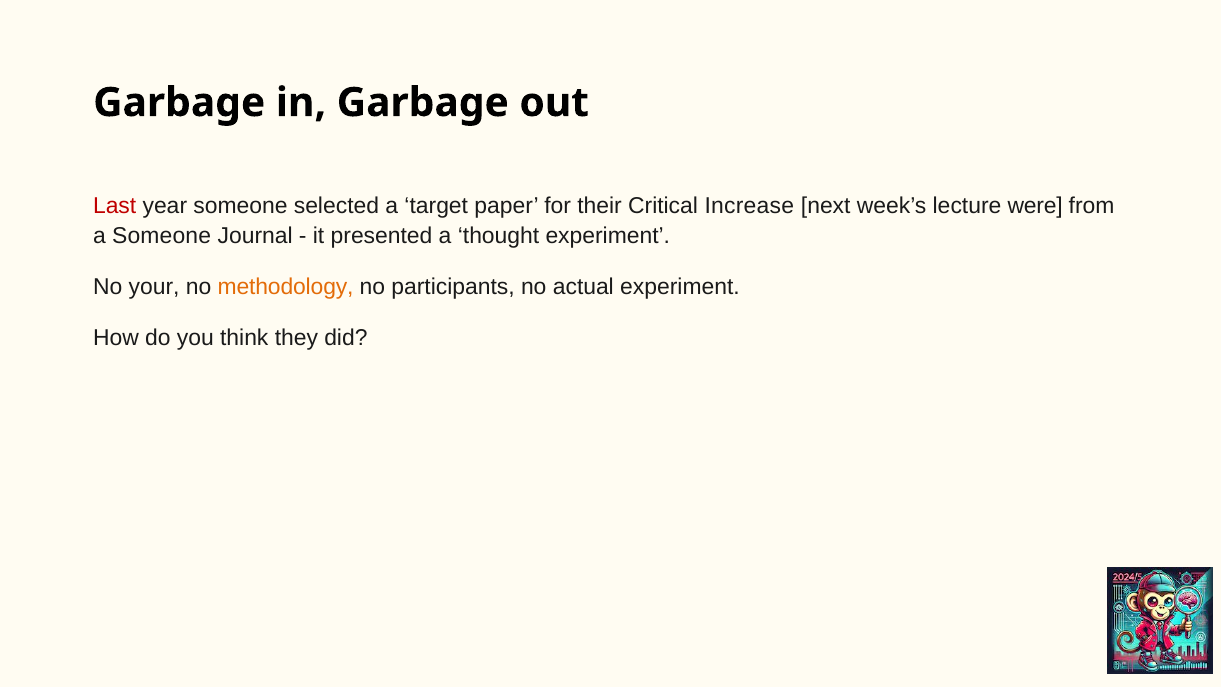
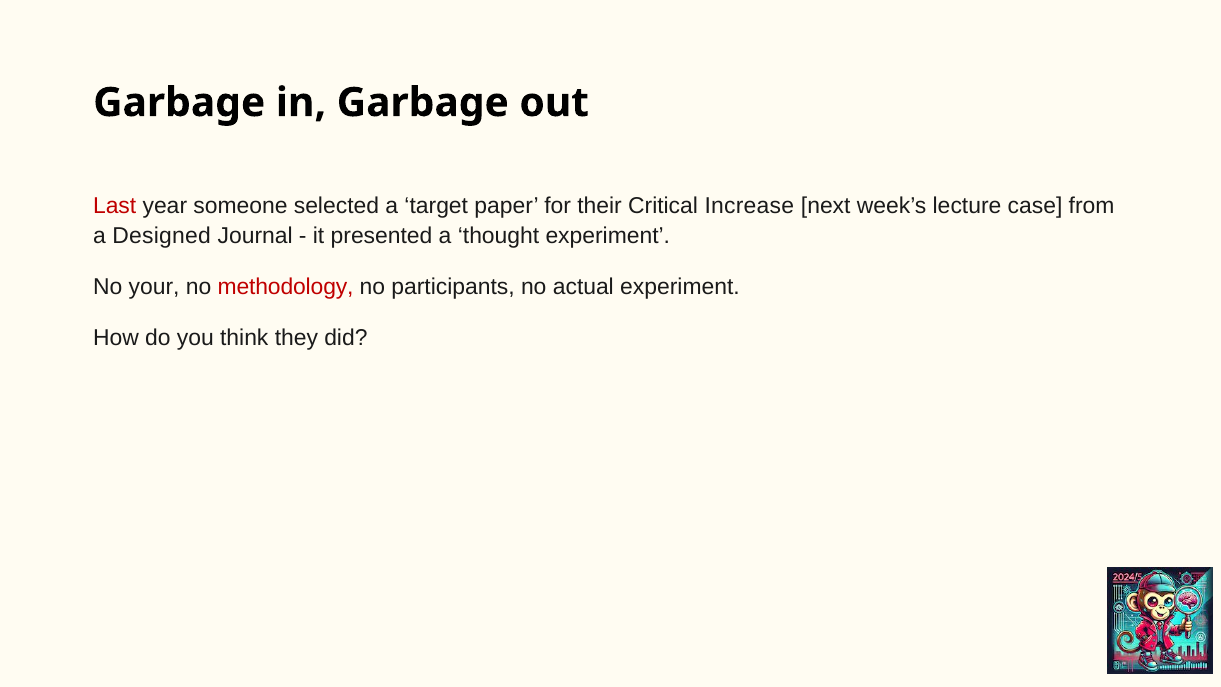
were: were -> case (1035, 206)
a Someone: Someone -> Designed (162, 236)
methodology colour: orange -> red (286, 287)
